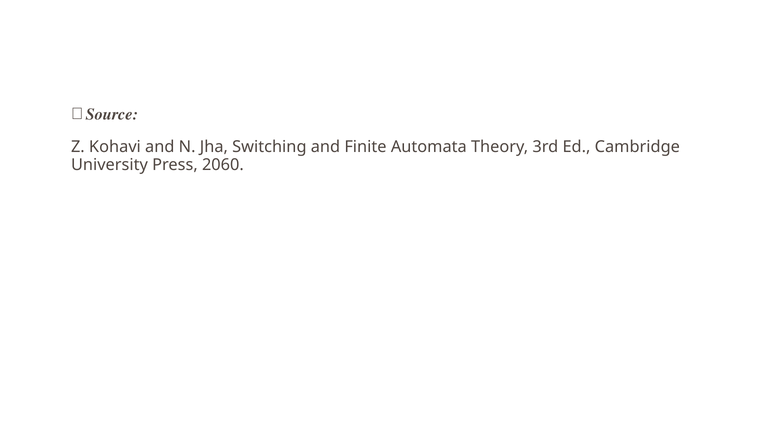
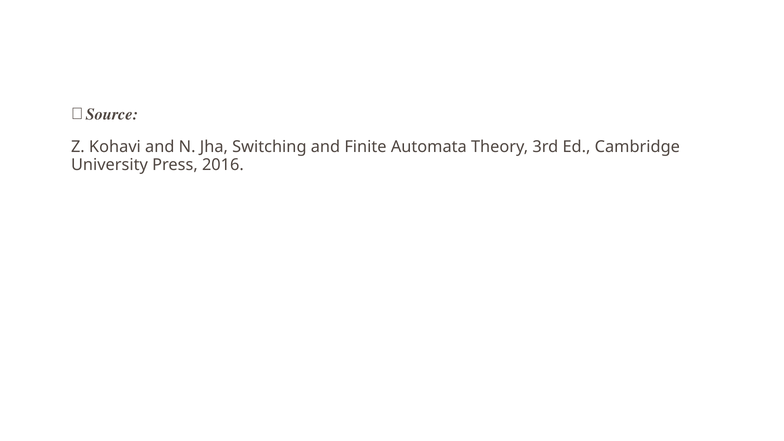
2060: 2060 -> 2016 (223, 165)
